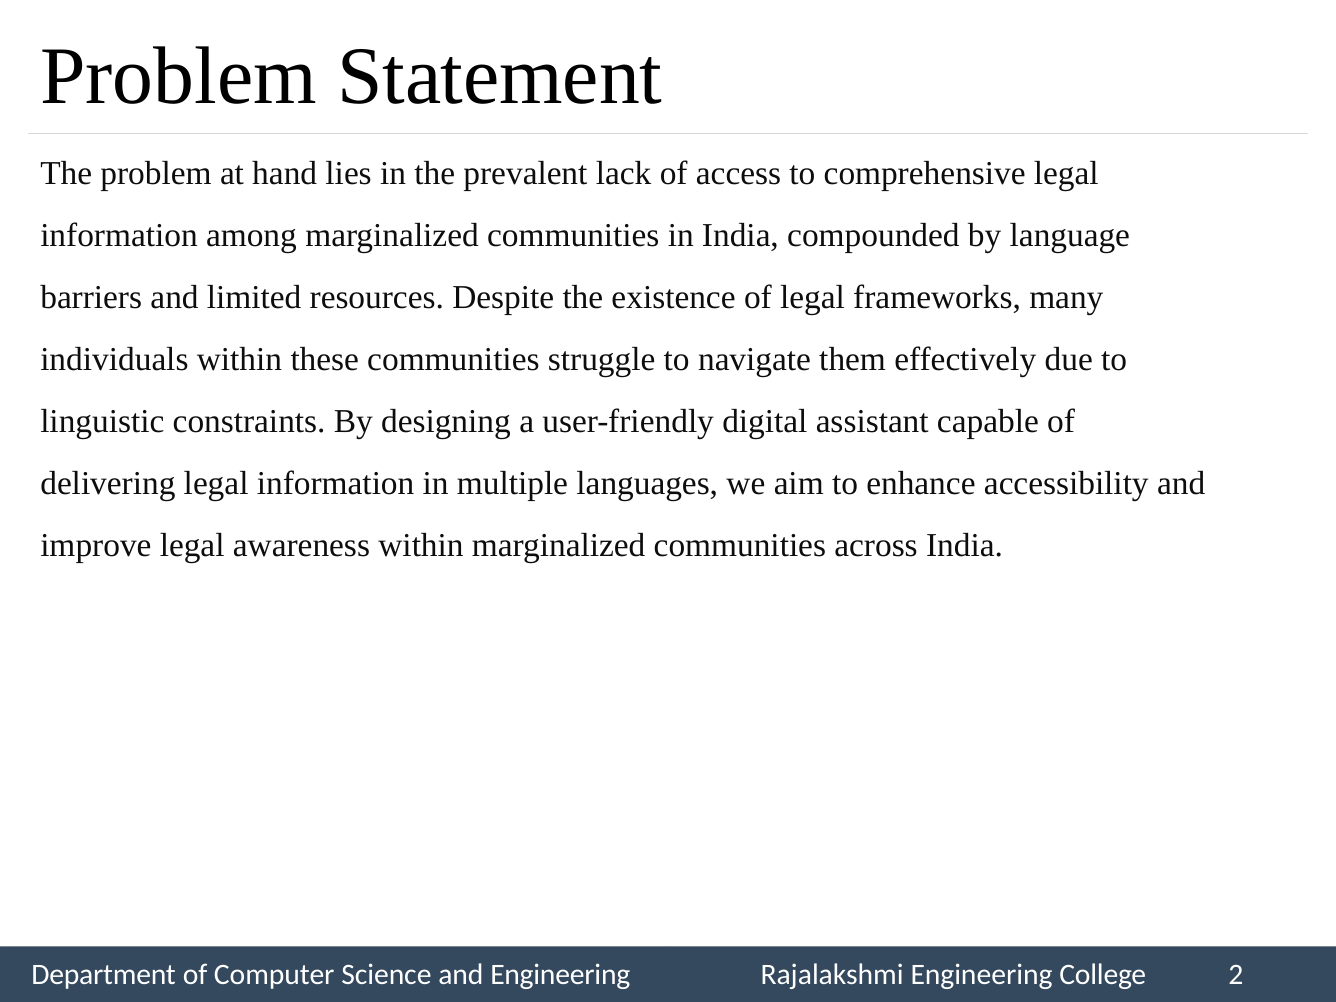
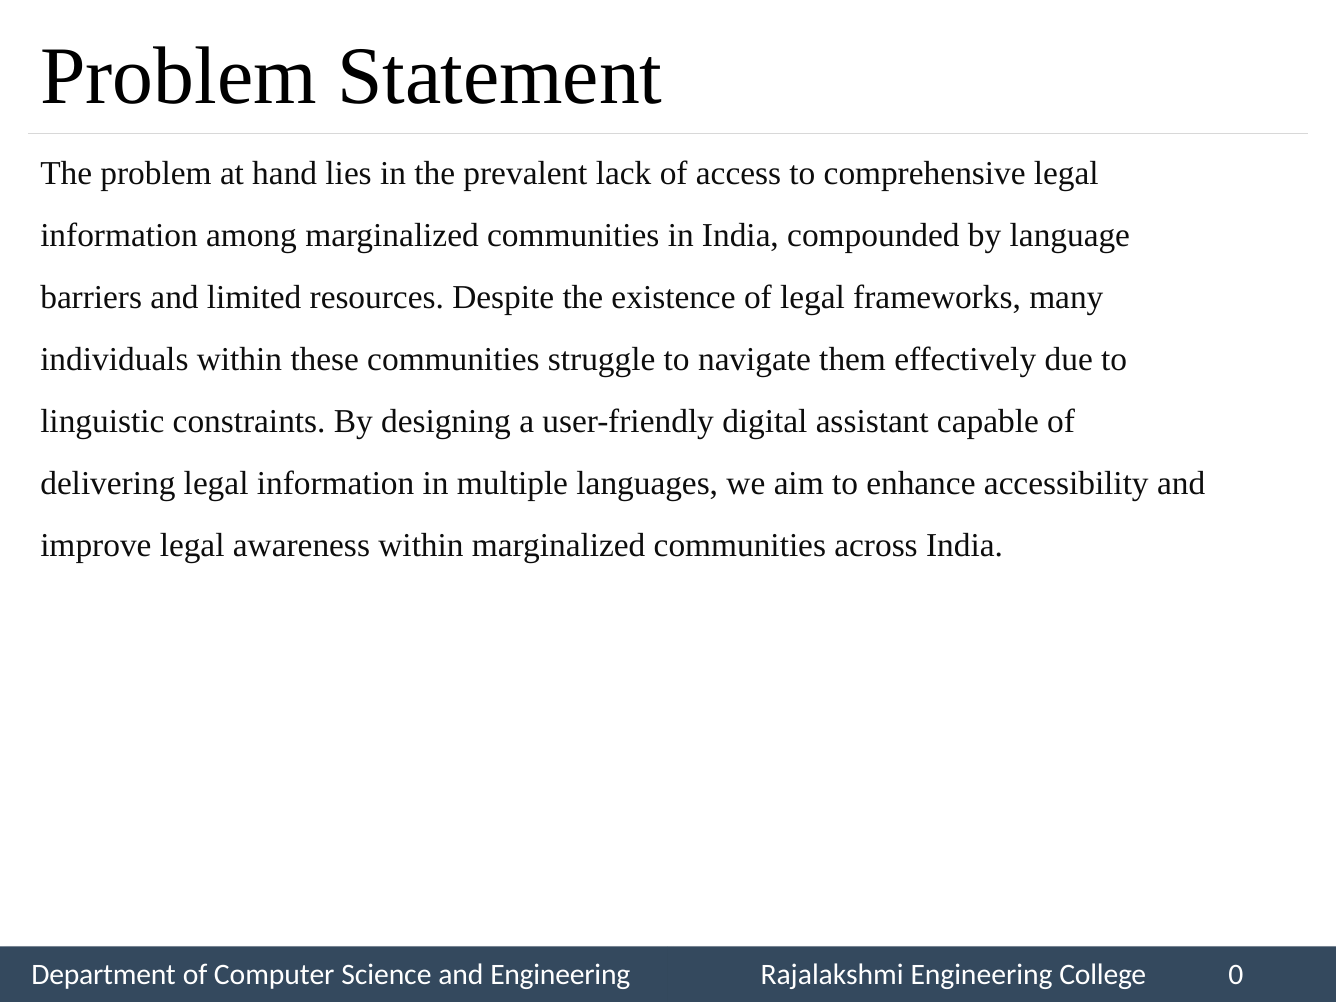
2: 2 -> 0 (1236, 974)
